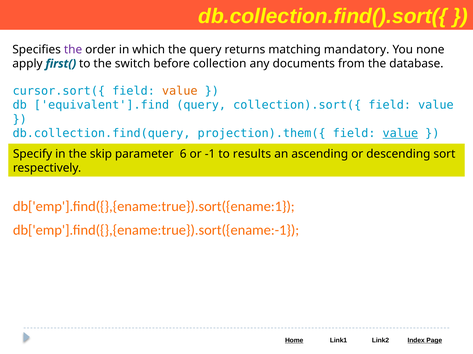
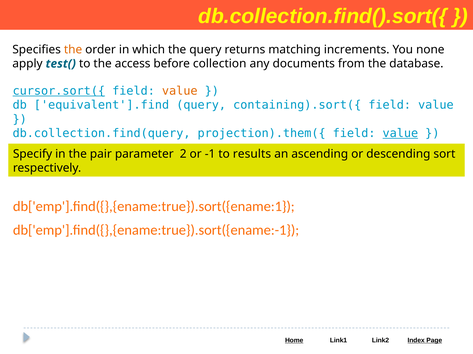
the colour: purple -> orange (73, 50)
mandatory: mandatory -> increments (357, 50)
first(: first( -> test( (61, 64)
switch: switch -> access (133, 64)
cursor.sort({ underline: none -> present (59, 91)
collection).sort({: collection).sort({ -> containing).sort({ (297, 105)
skip: skip -> pair (101, 154)
6: 6 -> 2 (183, 154)
